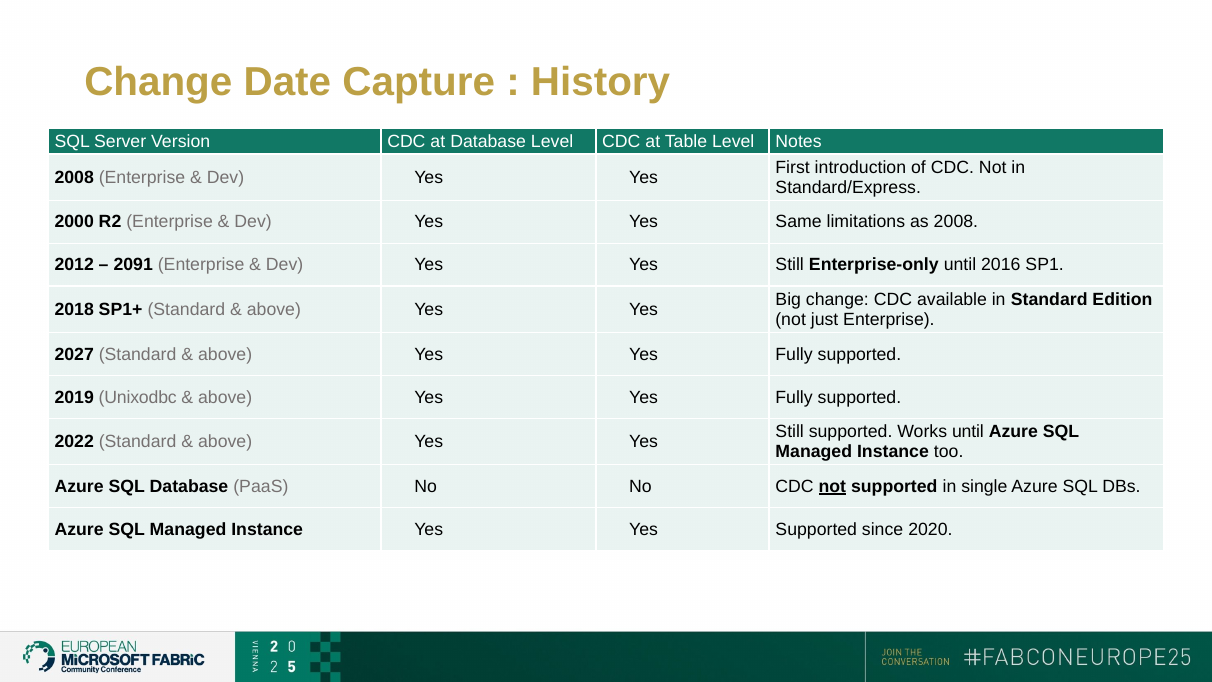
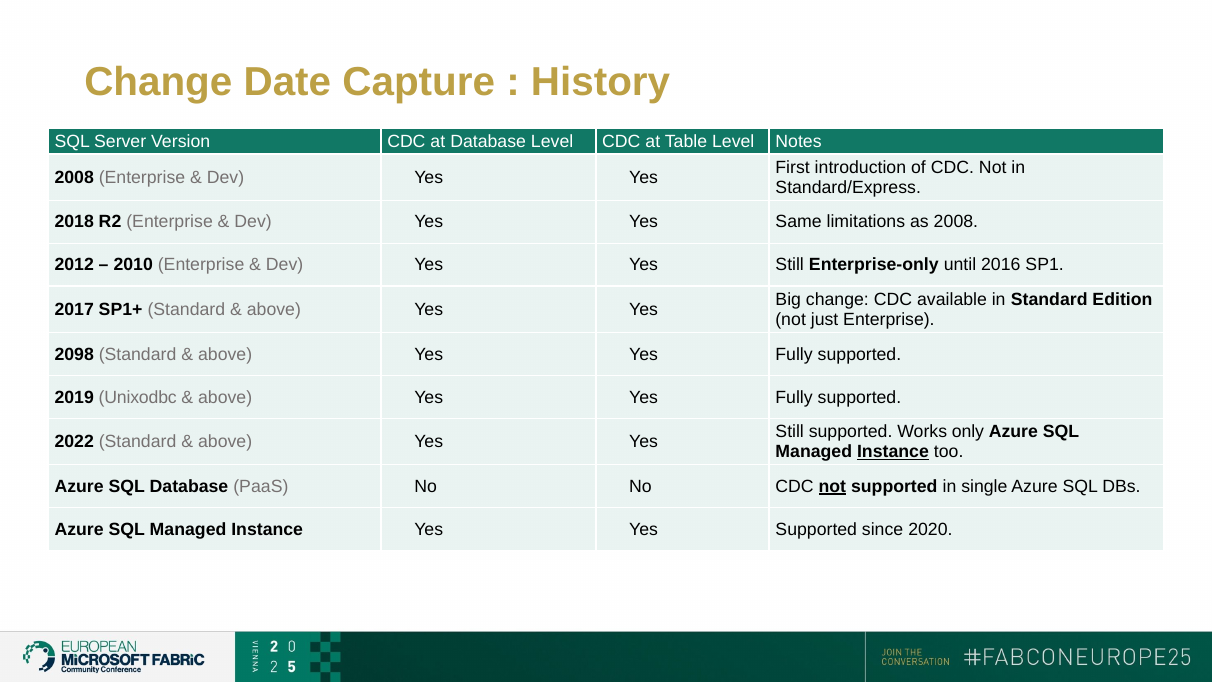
2000: 2000 -> 2018 (74, 222)
2091: 2091 -> 2010 (133, 265)
2018: 2018 -> 2017 (74, 310)
2027: 2027 -> 2098 (74, 354)
Works until: until -> only (968, 432)
Instance underline: none -> present (893, 452)
